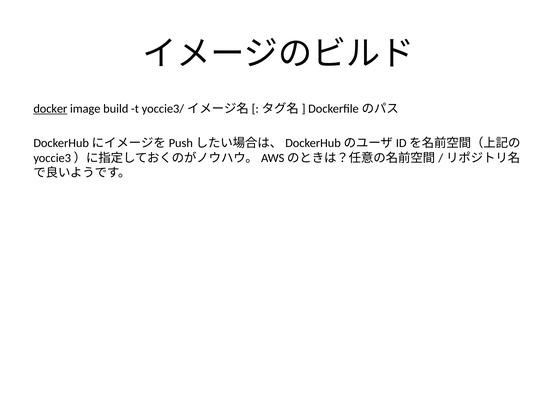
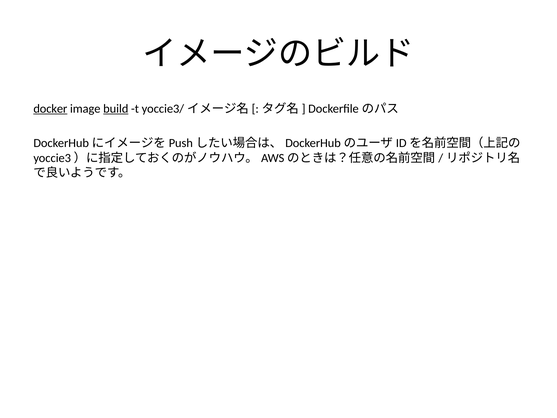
build underline: none -> present (116, 109)
